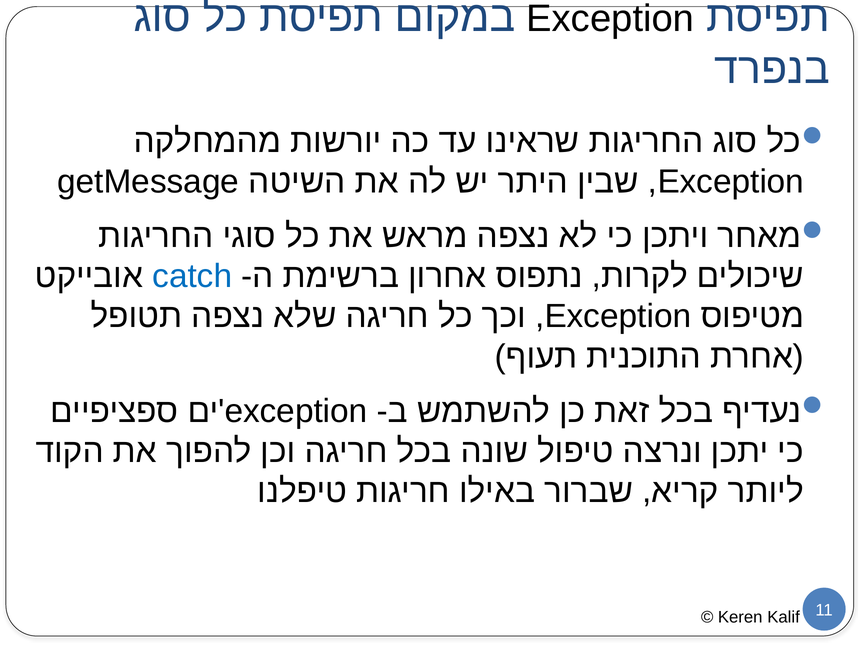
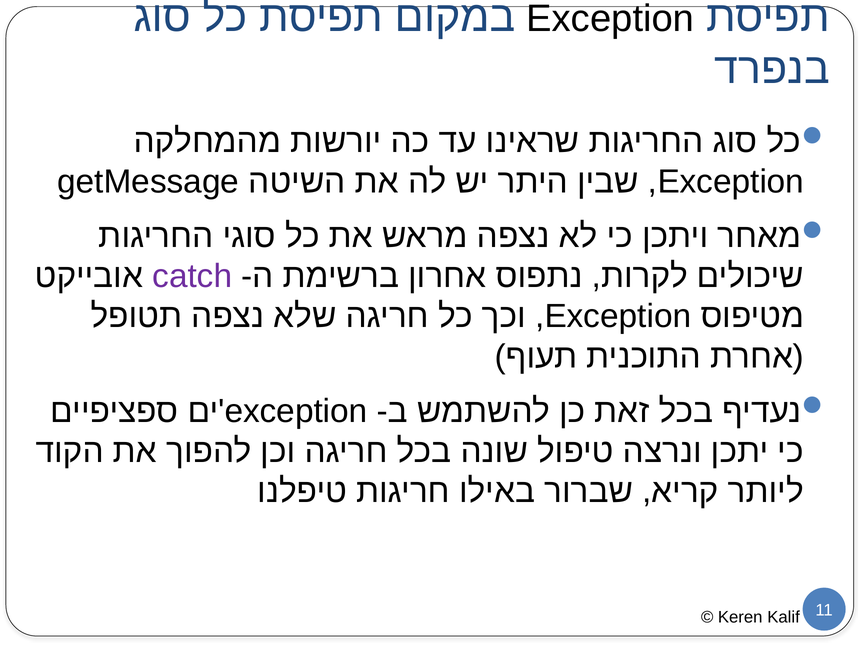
catch colour: blue -> purple (192, 276)
